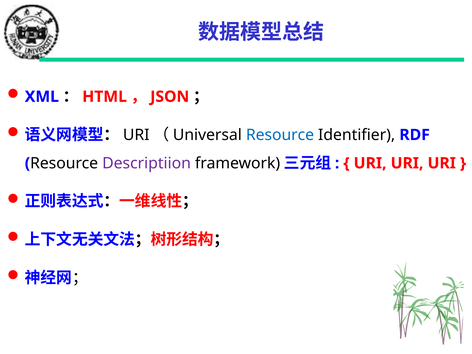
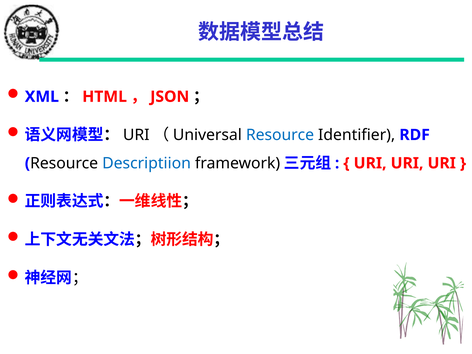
Descriptiion colour: purple -> blue (147, 163)
